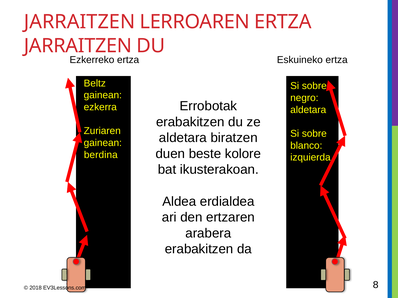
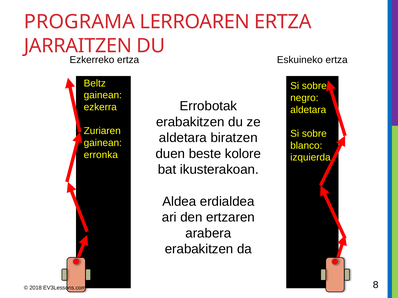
JARRAITZEN: JARRAITZEN -> PROGRAMA (79, 22)
berdina: berdina -> erronka (101, 155)
